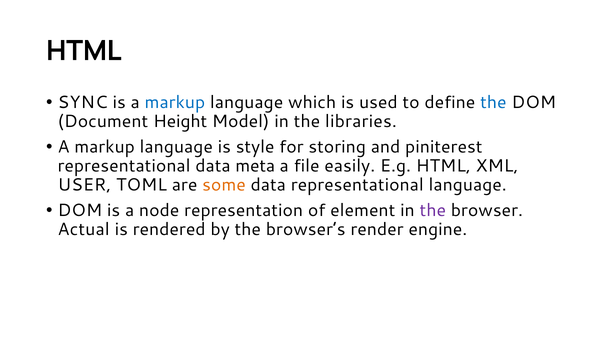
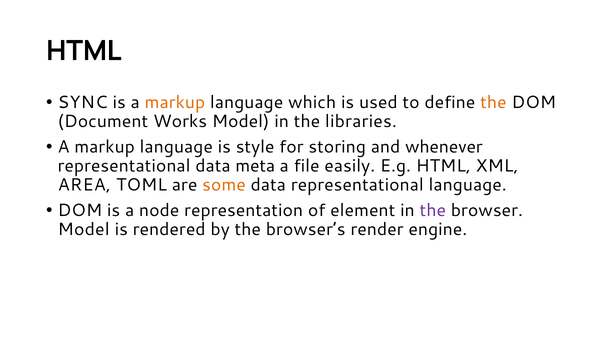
markup colour: blue -> orange (175, 102)
the colour: blue -> orange (493, 102)
Height: Height -> Works (180, 121)
piniterest: piniterest -> whenever (444, 147)
USER: USER -> AREA (84, 185)
Actual: Actual -> Model (84, 229)
